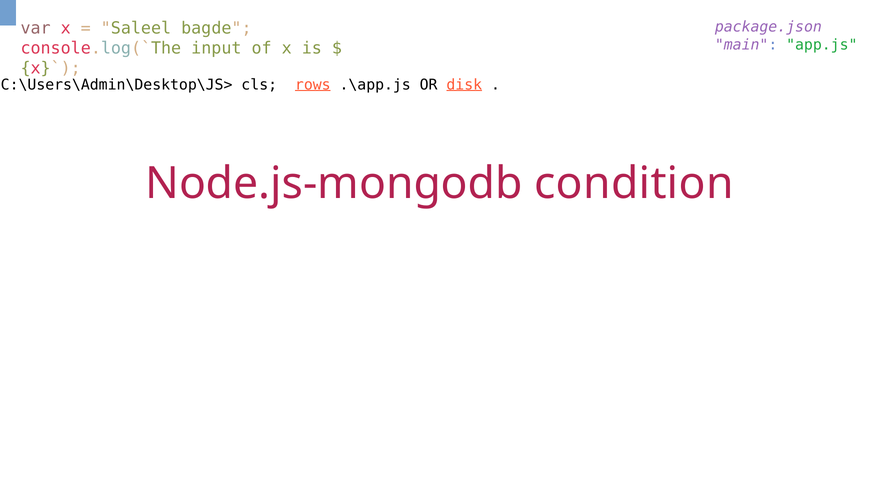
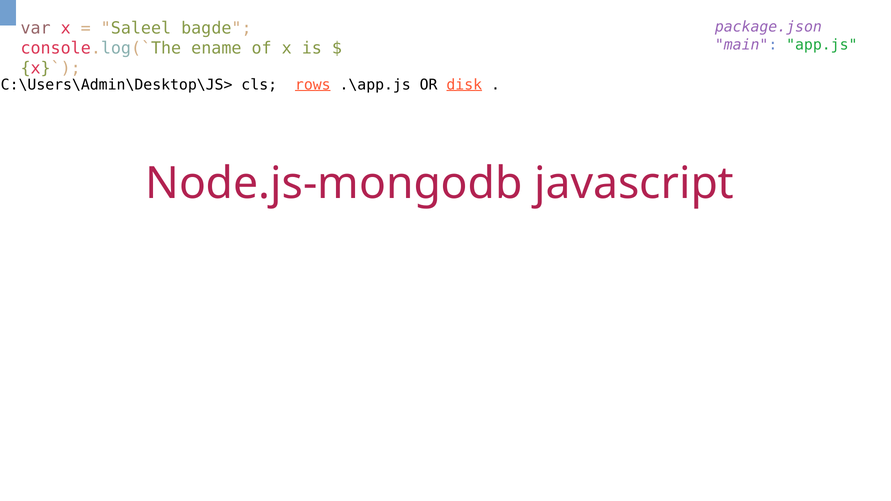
input: input -> ename (216, 48)
condition: condition -> javascript (634, 183)
